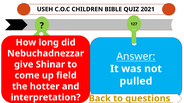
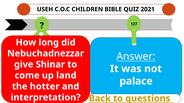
field: field -> land (66, 76)
pulled: pulled -> palace (136, 81)
